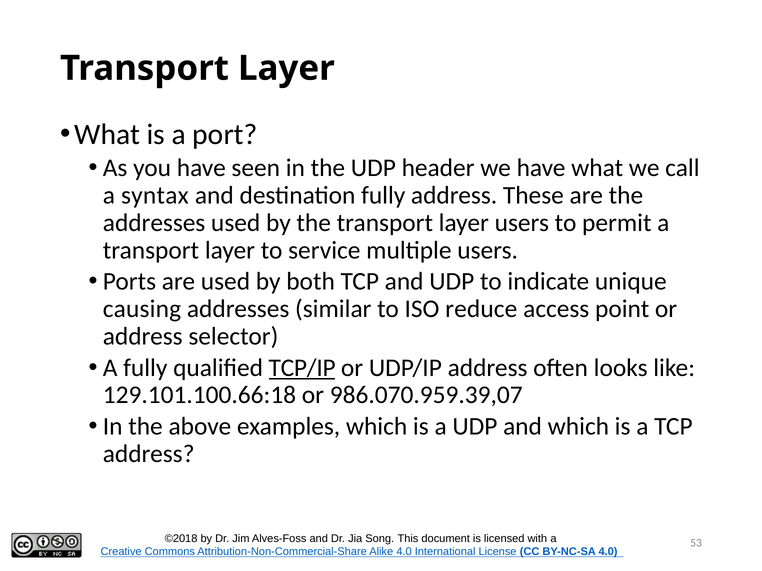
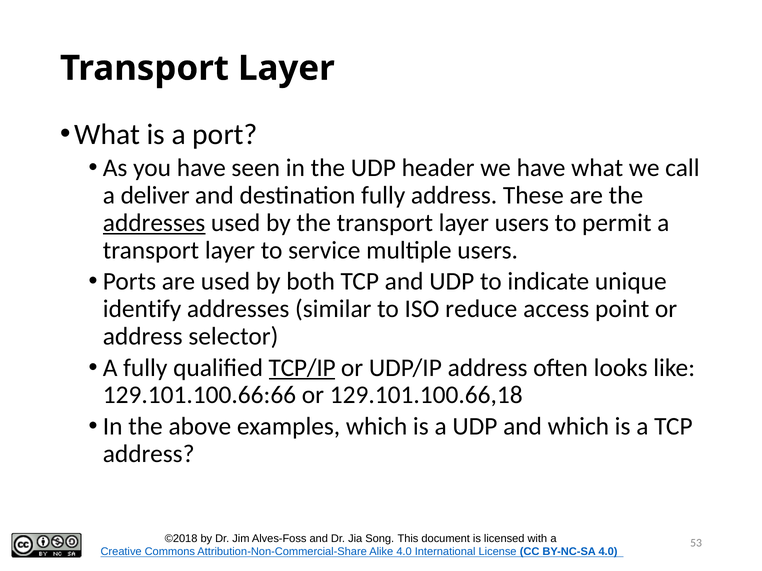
syntax: syntax -> deliver (155, 196)
addresses underline: none -> present (154, 223)
causing: causing -> identify (142, 309)
129.101.100.66:18: 129.101.100.66:18 -> 129.101.100.66:66 (199, 395)
986.070.959.39,07: 986.070.959.39,07 -> 129.101.100.66,18 (426, 395)
